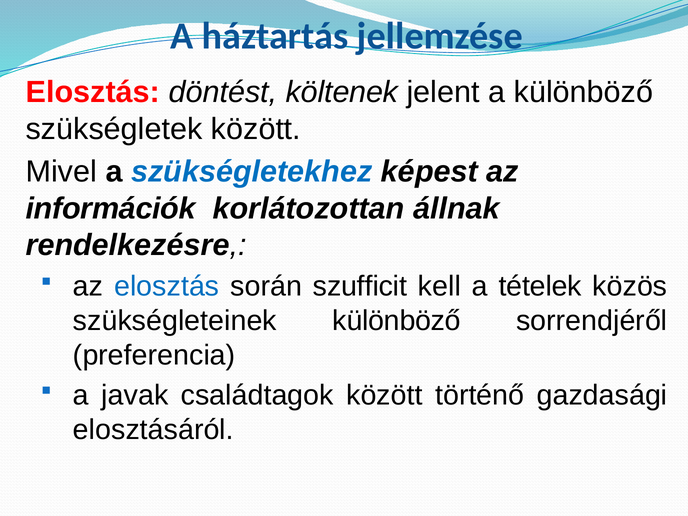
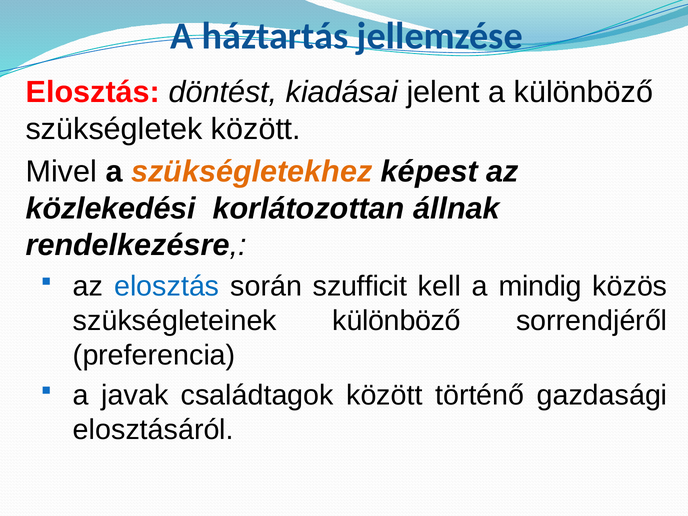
költenek: költenek -> kiadásai (342, 92)
szükségletekhez colour: blue -> orange (252, 172)
információk: információk -> közlekedési (111, 208)
tételek: tételek -> mindig (540, 286)
